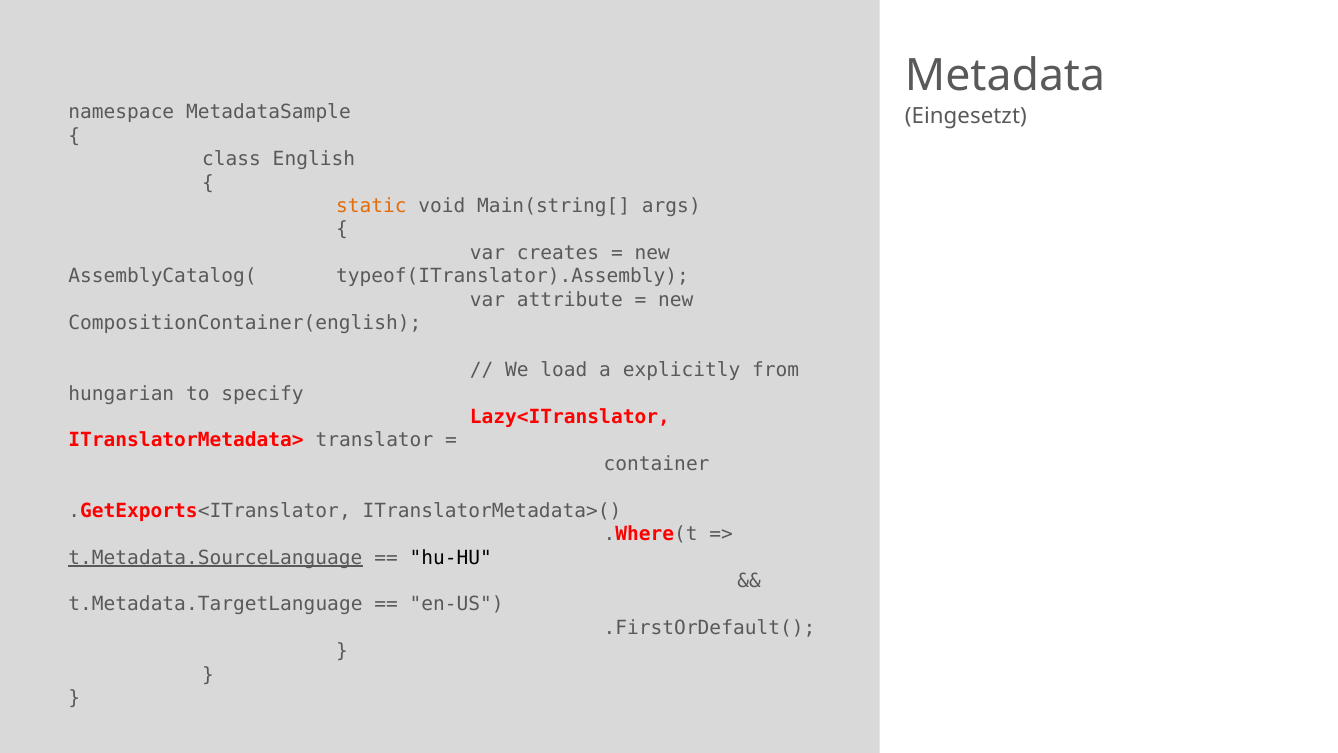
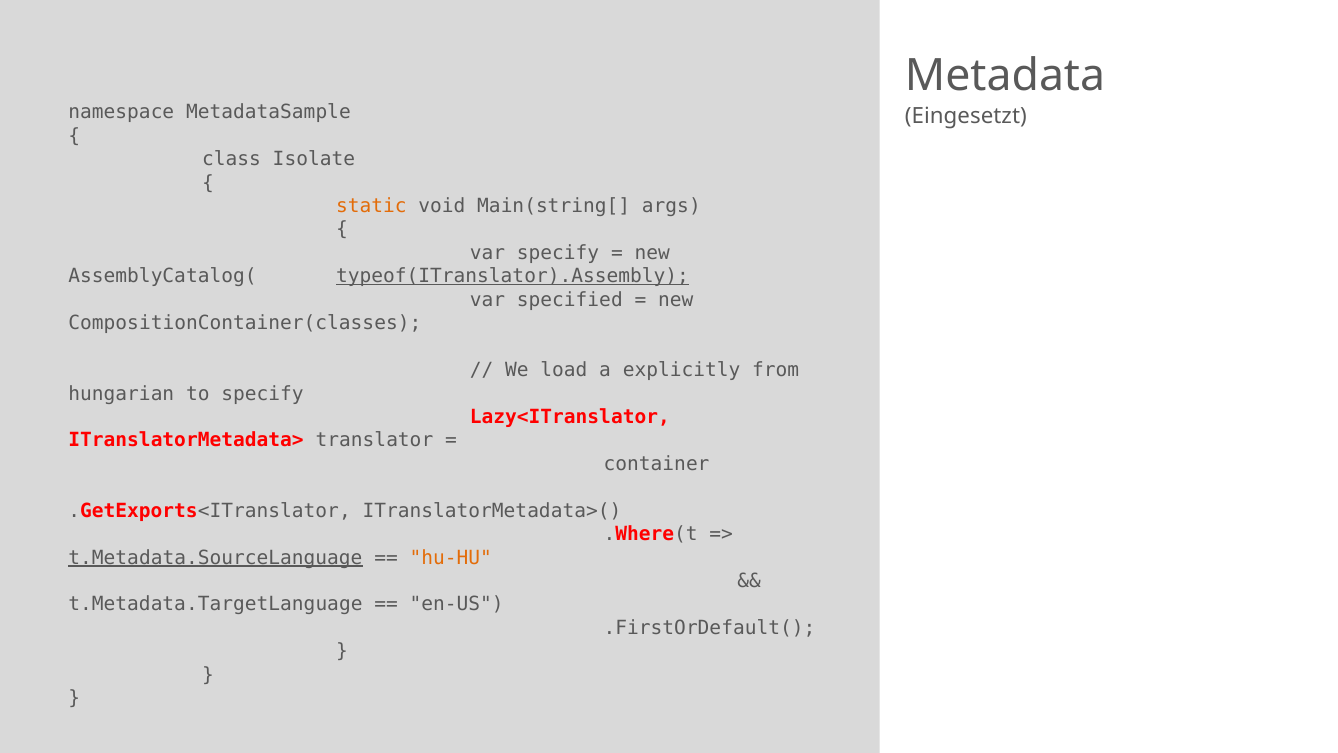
English: English -> Isolate (314, 159)
var creates: creates -> specify (558, 253)
typeof(ITranslator).Assembly underline: none -> present (512, 276)
attribute: attribute -> specified (570, 300)
CompositionContainer(english: CompositionContainer(english -> CompositionContainer(classes (245, 323)
hu-HU colour: black -> orange (451, 557)
